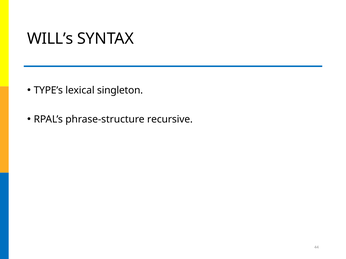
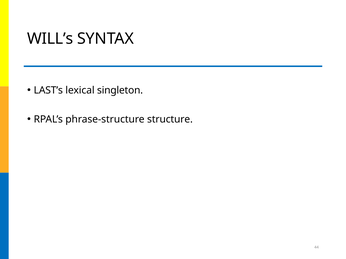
TYPE’s: TYPE’s -> LAST’s (48, 90)
recursive: recursive -> structure (170, 119)
